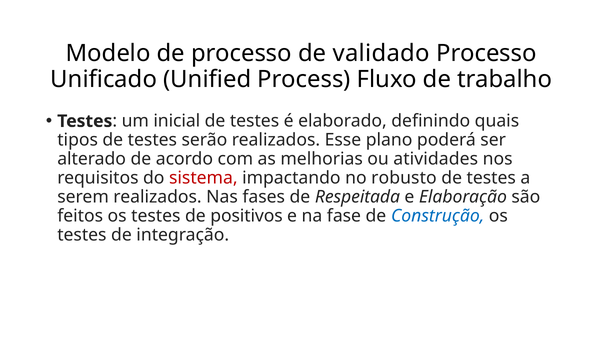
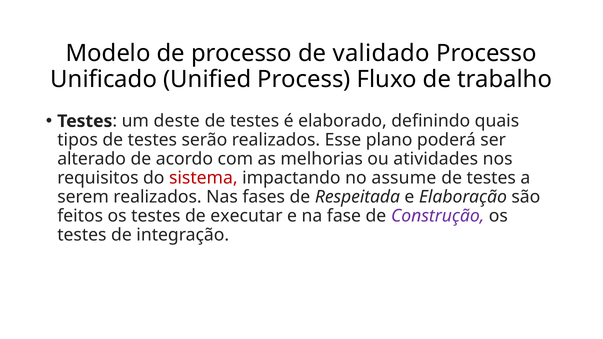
inicial: inicial -> deste (177, 121)
robusto: robusto -> assume (404, 178)
positivos: positivos -> executar (246, 216)
Construção colour: blue -> purple (438, 216)
